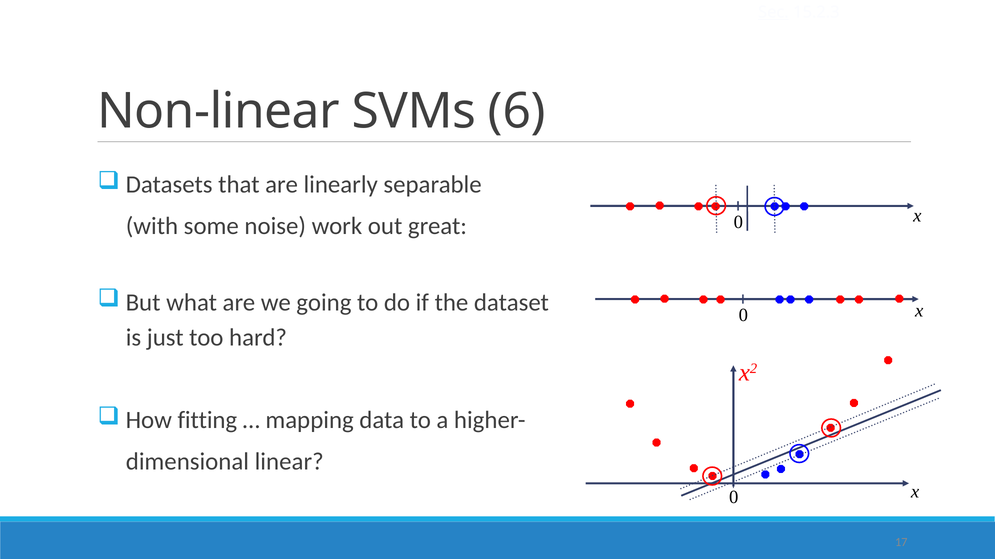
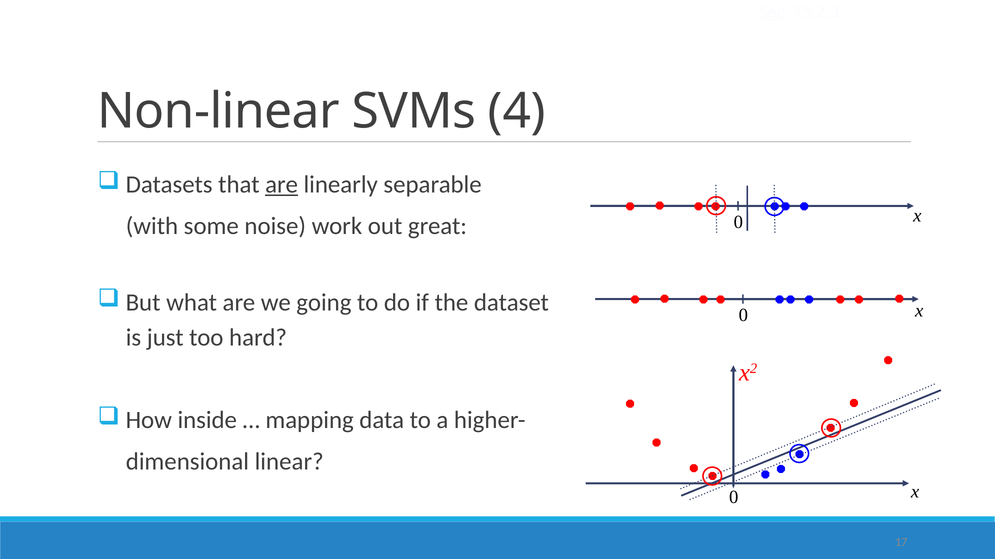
6: 6 -> 4 (517, 111)
are underline: none -> present (282, 185)
fitting: fitting -> inside (207, 421)
